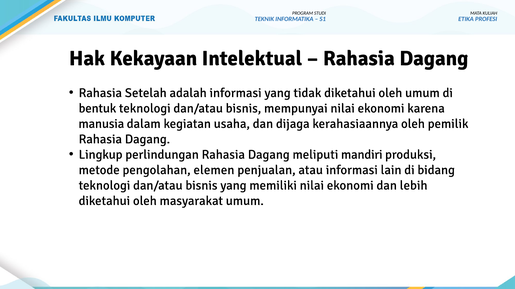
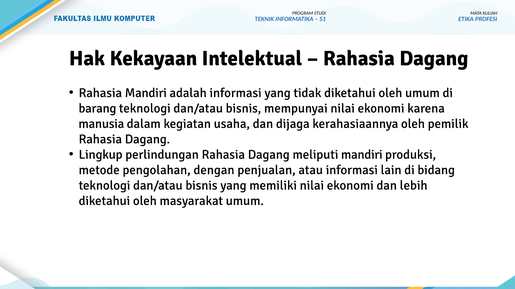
Rahasia Setelah: Setelah -> Mandiri (146, 93)
bentuk: bentuk -> barang (97, 109)
elemen: elemen -> dengan (214, 170)
